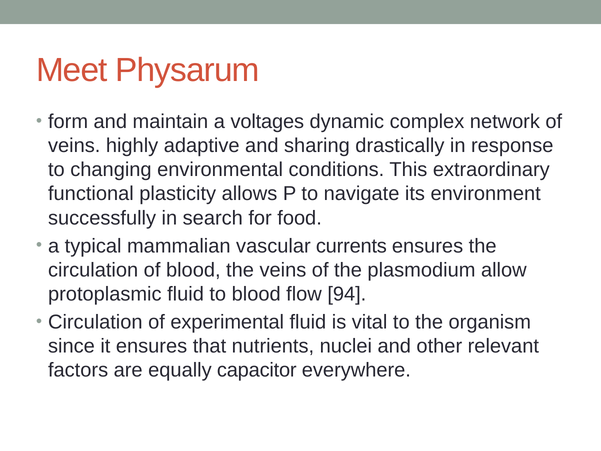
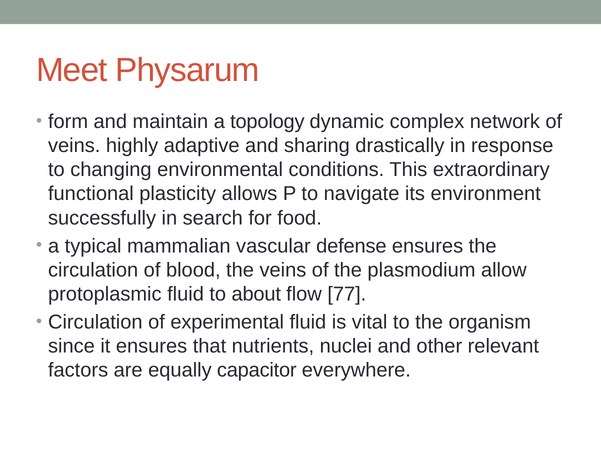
voltages: voltages -> topology (267, 122)
currents: currents -> defense (351, 246)
to blood: blood -> about (256, 294)
94: 94 -> 77 (347, 294)
